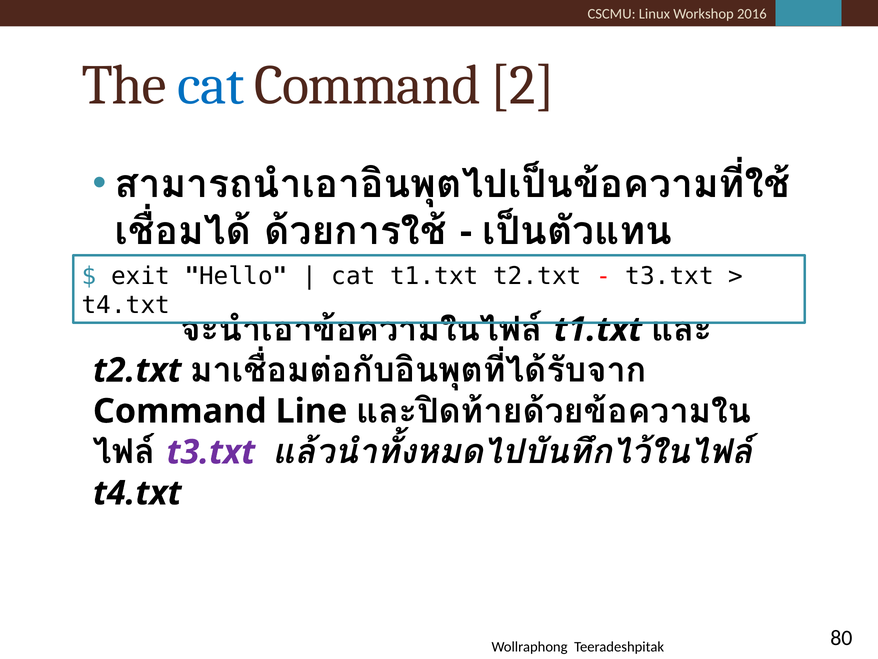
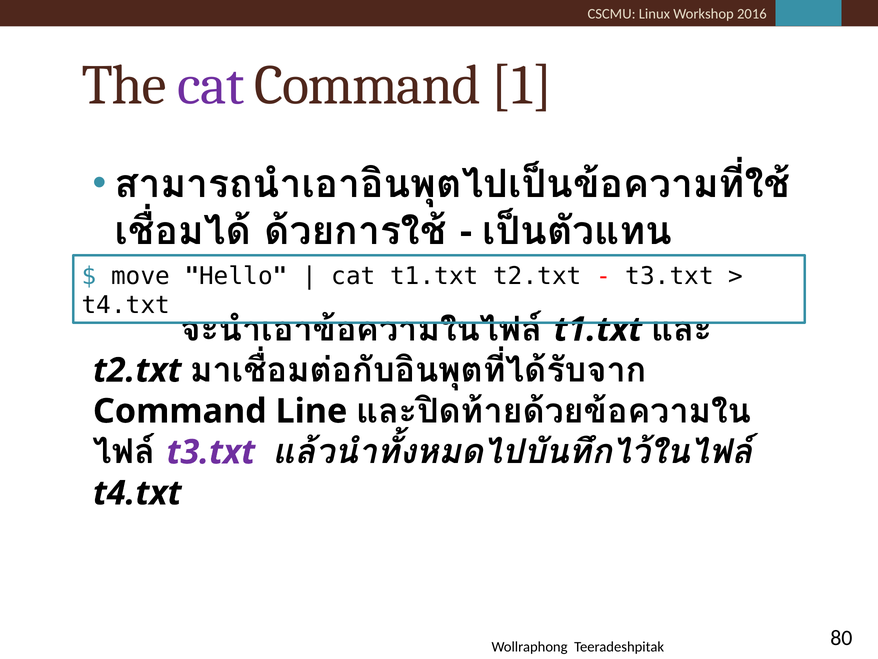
cat colour: blue -> purple (211, 85)
2: 2 -> 1 (522, 85)
exit: exit -> move (141, 276)
